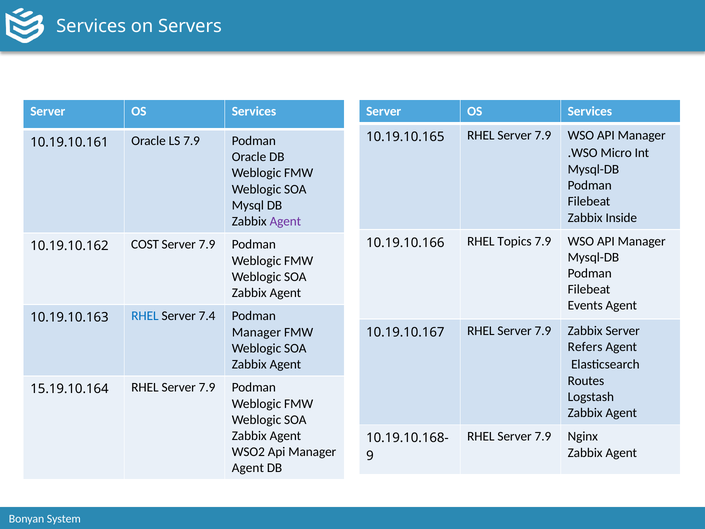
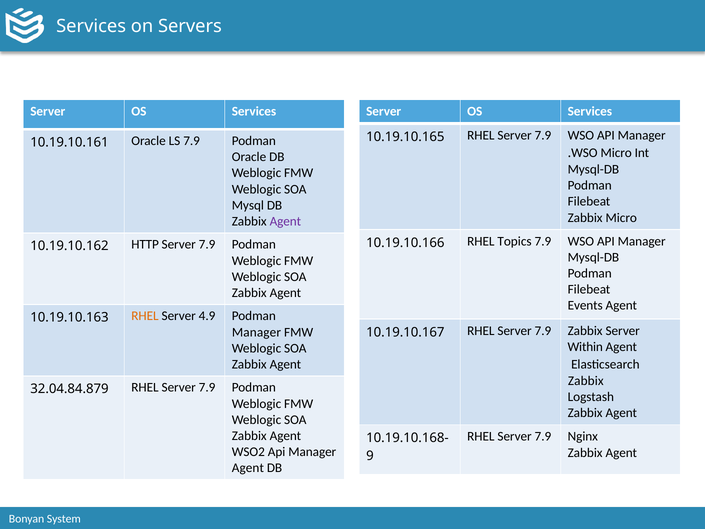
Zabbix Inside: Inside -> Micro (621, 218)
COST: COST -> HTTP (145, 244)
RHEL colour: blue -> orange (145, 316)
7.4: 7.4 -> 4.9 (207, 316)
Refers: Refers -> Within (585, 347)
Routes: Routes -> Zabbix (586, 381)
15.19.10.164: 15.19.10.164 -> 32.04.84.879 (69, 389)
